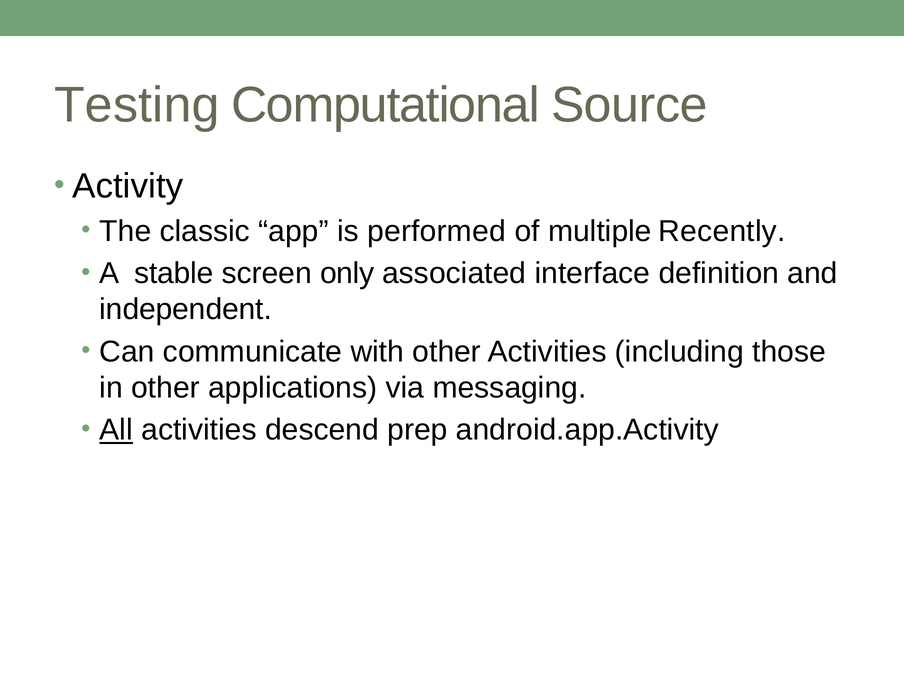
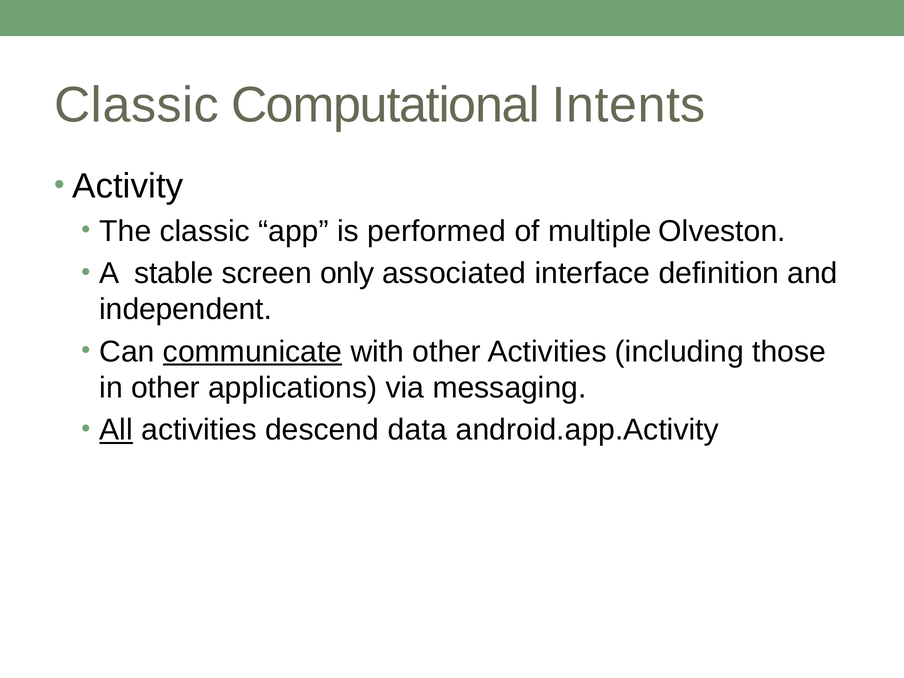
Testing: Testing -> Classic (137, 105)
Source: Source -> Intents (629, 105)
Recently: Recently -> Olveston (722, 231)
communicate underline: none -> present (253, 352)
prep: prep -> data (417, 430)
